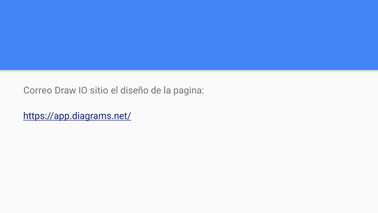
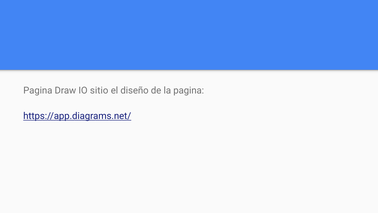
Correo: Correo -> Pagina (38, 90)
